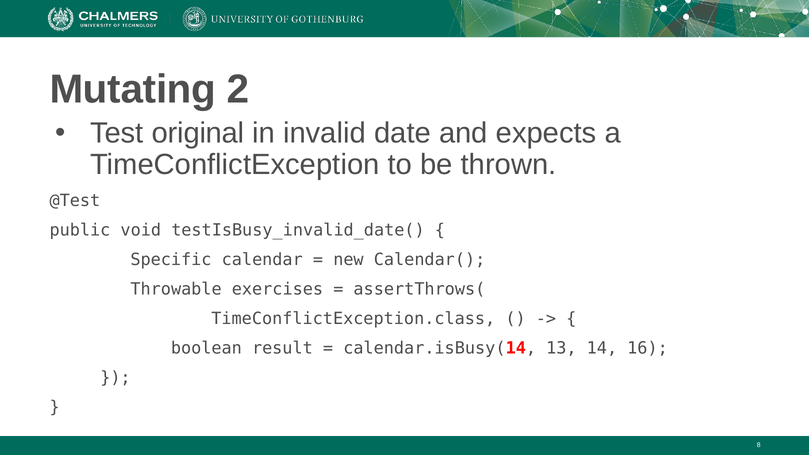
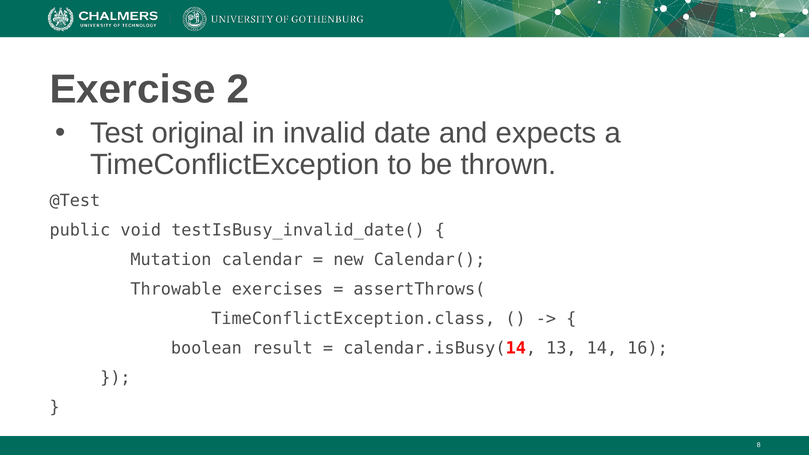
Mutating: Mutating -> Exercise (133, 89)
Specific: Specific -> Mutation (171, 260)
